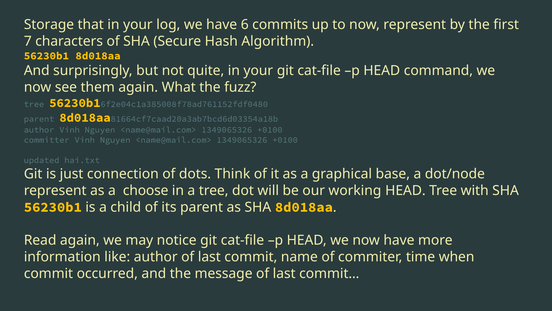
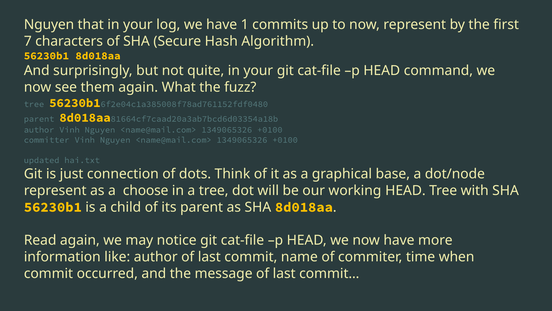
Storage: Storage -> Nguyen (49, 25)
6: 6 -> 1 (245, 25)
